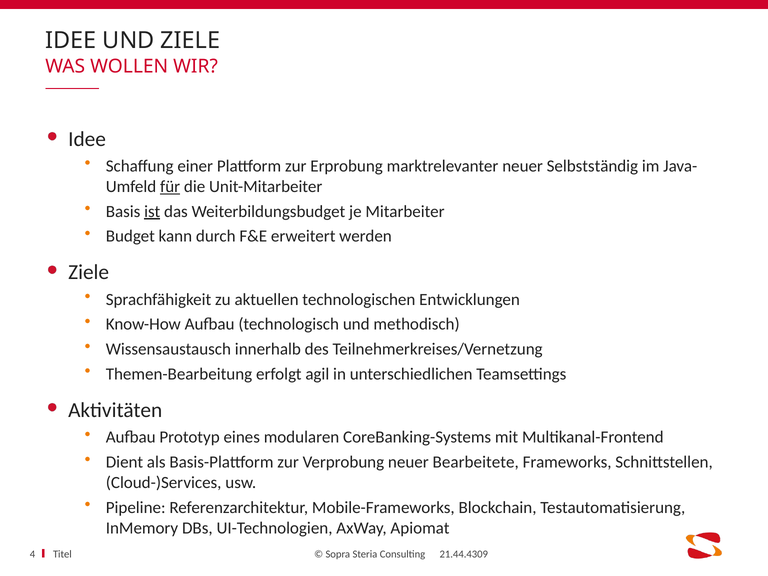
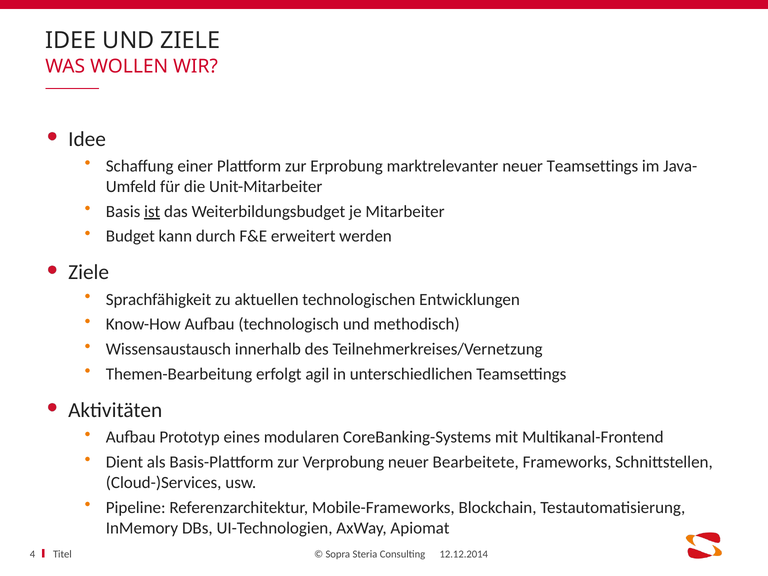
neuer Selbstständig: Selbstständig -> Teamsettings (592, 166)
für underline: present -> none (170, 187)
21.44.4309: 21.44.4309 -> 12.12.2014 (464, 554)
